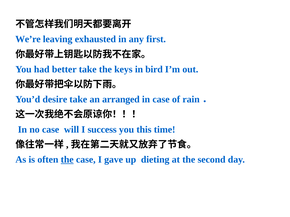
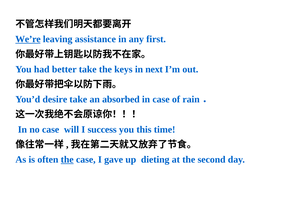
We’re underline: none -> present (28, 39)
exhausted: exhausted -> assistance (95, 39)
bird: bird -> next (154, 69)
arranged: arranged -> absorbed (121, 100)
